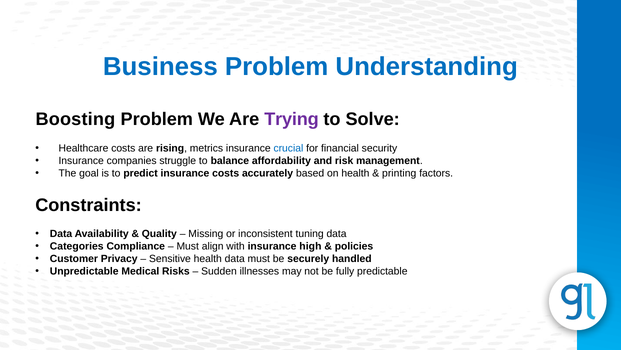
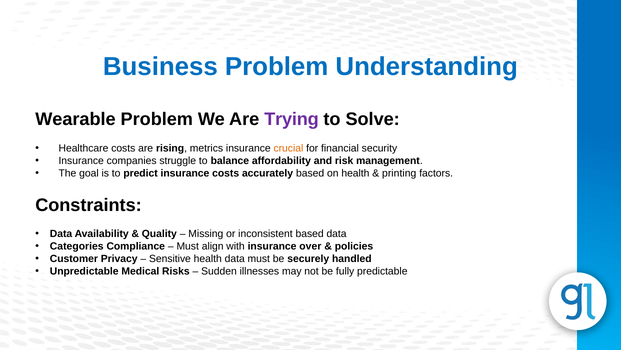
Boosting: Boosting -> Wearable (75, 119)
crucial colour: blue -> orange (288, 148)
inconsistent tuning: tuning -> based (310, 234)
high: high -> over (310, 246)
